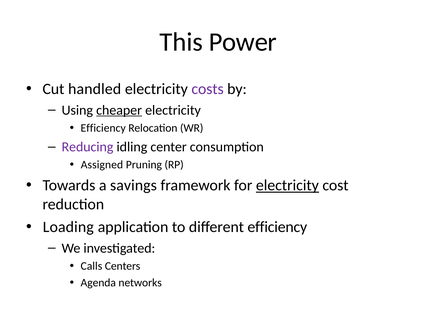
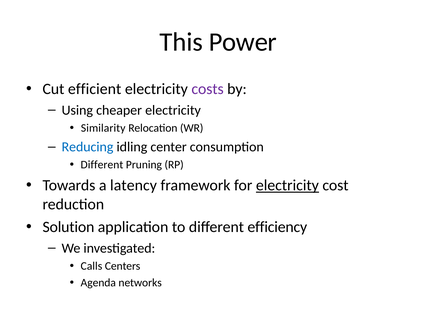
handled: handled -> efficient (95, 89)
cheaper underline: present -> none (119, 110)
Efficiency: Efficiency -> Similarity (103, 128)
Reducing colour: purple -> blue (87, 147)
Assigned: Assigned -> Different (102, 165)
savings: savings -> latency (133, 185)
Loading: Loading -> Solution (68, 227)
